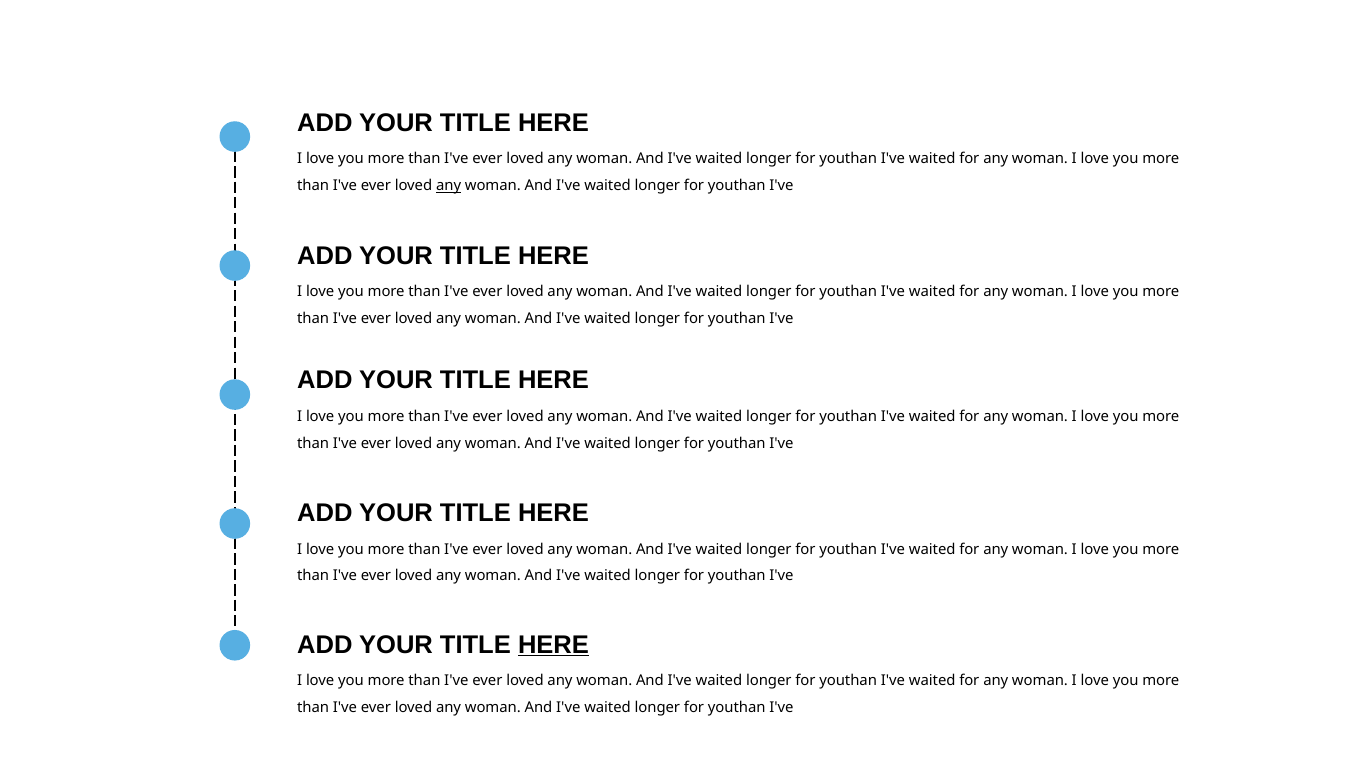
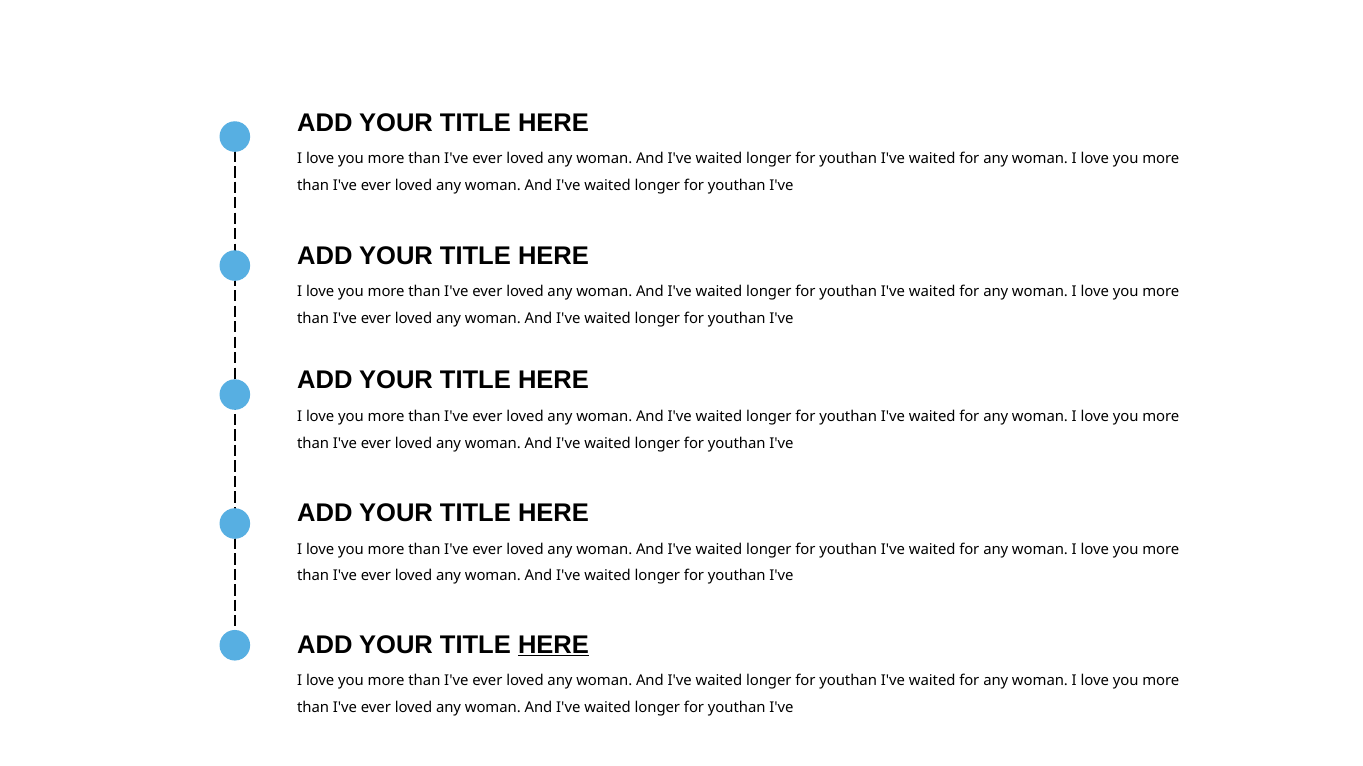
any underline: present -> none (449, 186)
